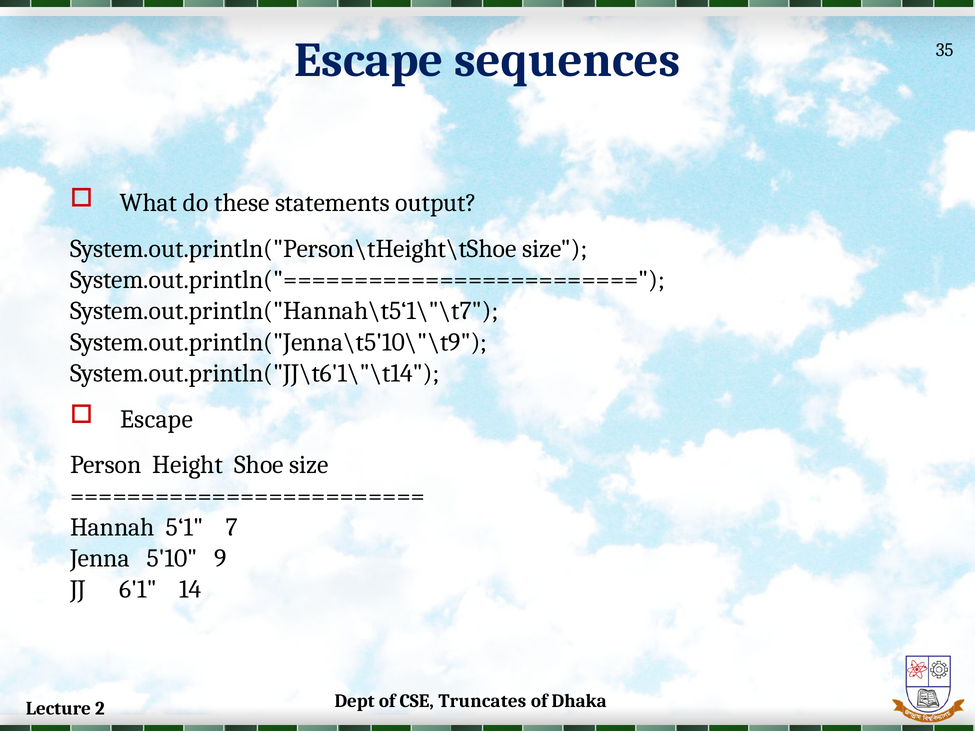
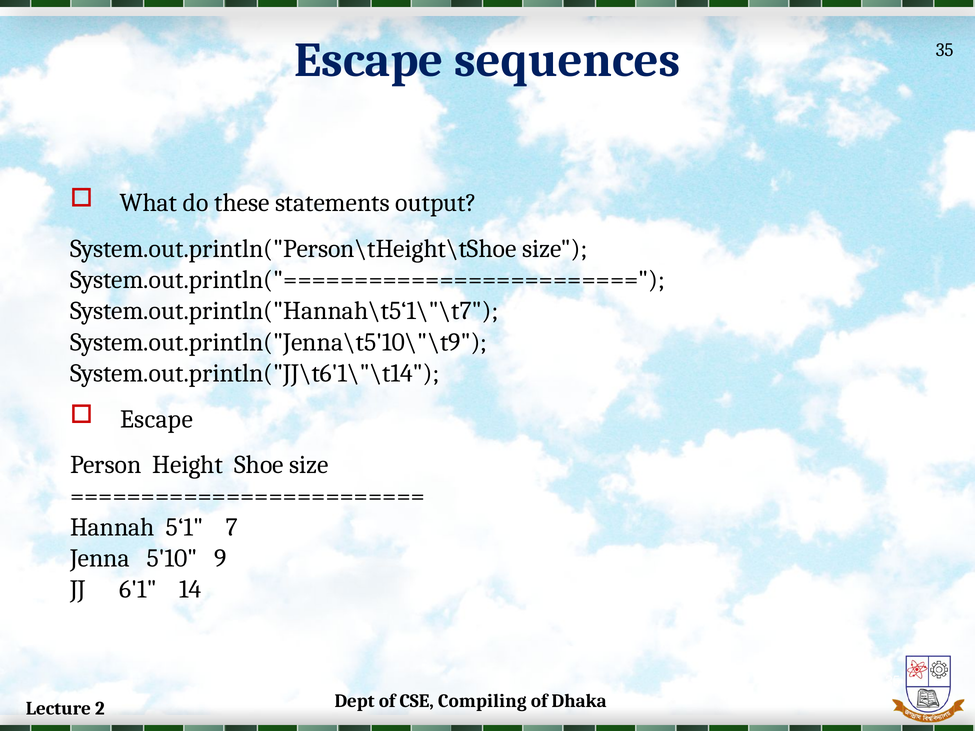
Truncates: Truncates -> Compiling (482, 701)
